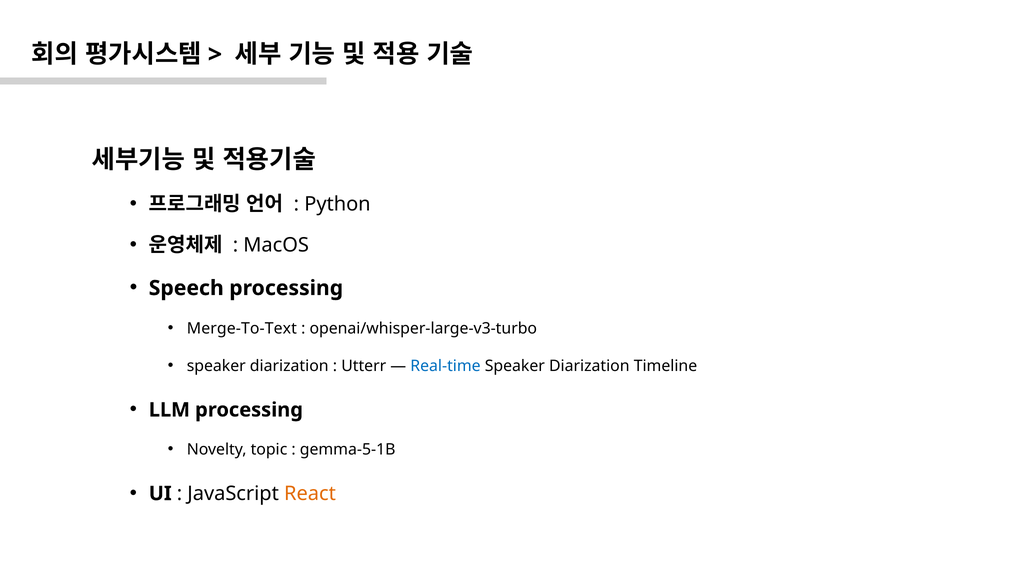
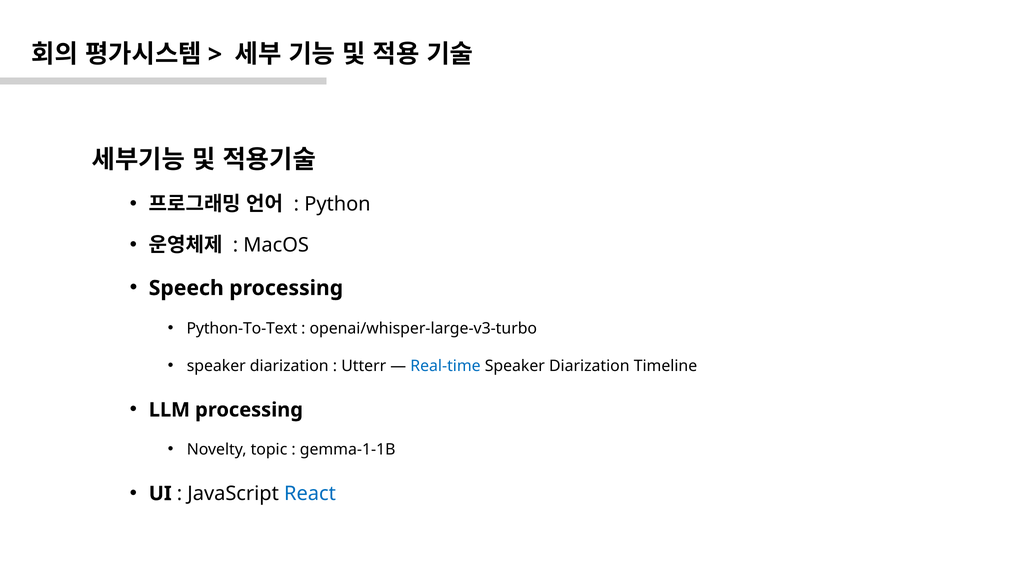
Merge-To-Text: Merge-To-Text -> Python-To-Text (242, 329)
gemma-5-1B: gemma-5-1B -> gemma-1-1B (348, 450)
React colour: orange -> blue (310, 494)
